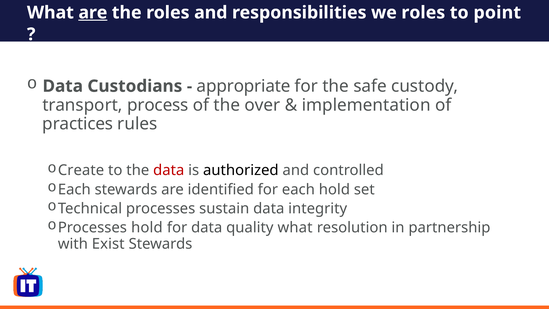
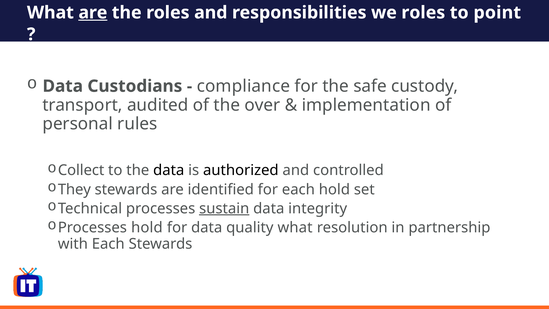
appropriate: appropriate -> compliance (243, 86)
process: process -> audited (158, 105)
practices: practices -> personal (78, 124)
Create: Create -> Collect (81, 170)
data colour: red -> black (169, 170)
Each: Each -> They (74, 189)
sustain underline: none -> present (224, 208)
with Exist: Exist -> Each (108, 244)
